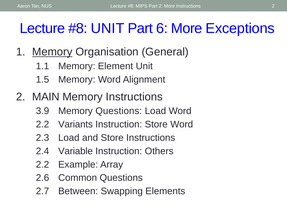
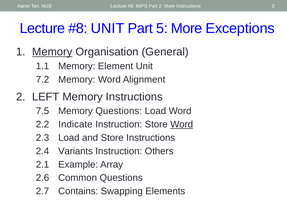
6: 6 -> 5 (162, 28)
1.5: 1.5 -> 7.2 (43, 80)
MAIN: MAIN -> LEFT (46, 97)
3.9: 3.9 -> 7.5 (43, 111)
Variants: Variants -> Indicate (75, 124)
Word underline: none -> present (182, 124)
Variable: Variable -> Variants (76, 151)
2.2: 2.2 -> 2.1 (43, 165)
Between: Between -> Contains (78, 191)
